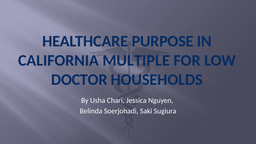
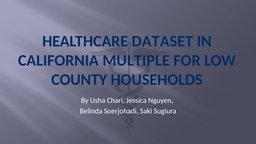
PURPOSE: PURPOSE -> DATASET (162, 41)
DOCTOR: DOCTOR -> COUNTY (79, 80)
